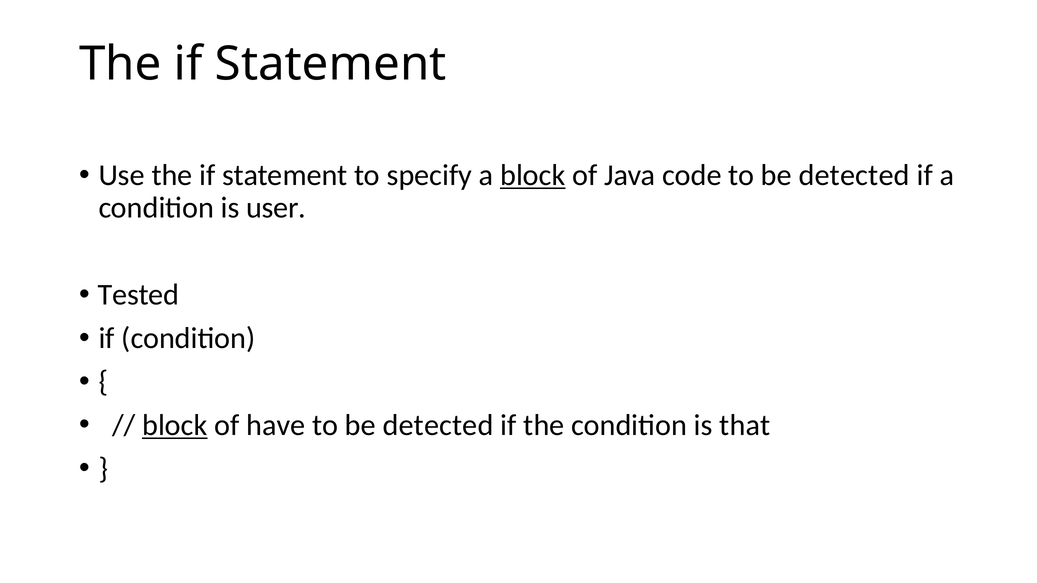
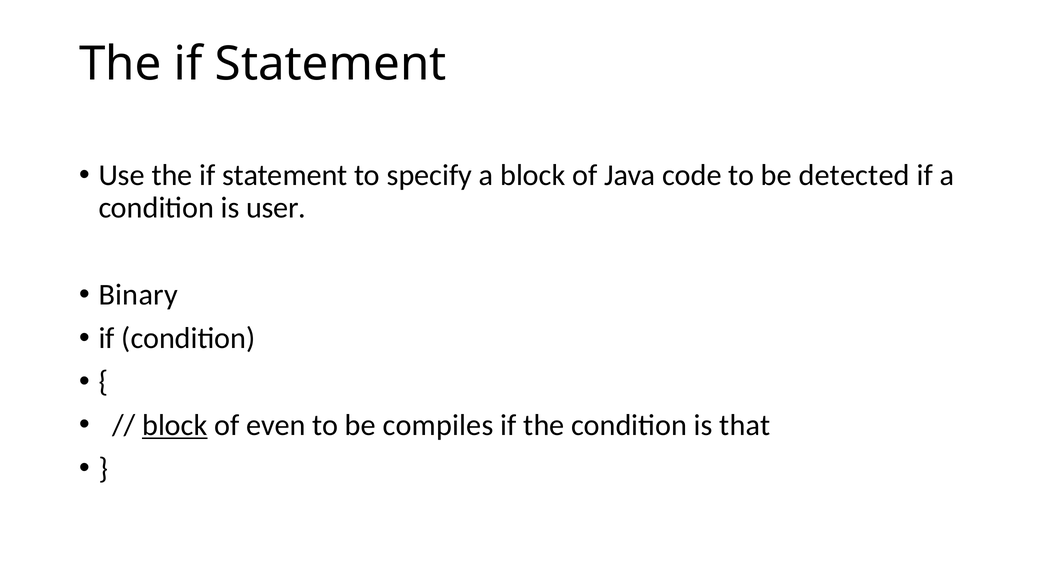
block underline: present -> none (533, 175)
Tested: Tested -> Binary (138, 295)
have: have -> even (276, 425)
detected: detected -> compiles (438, 425)
